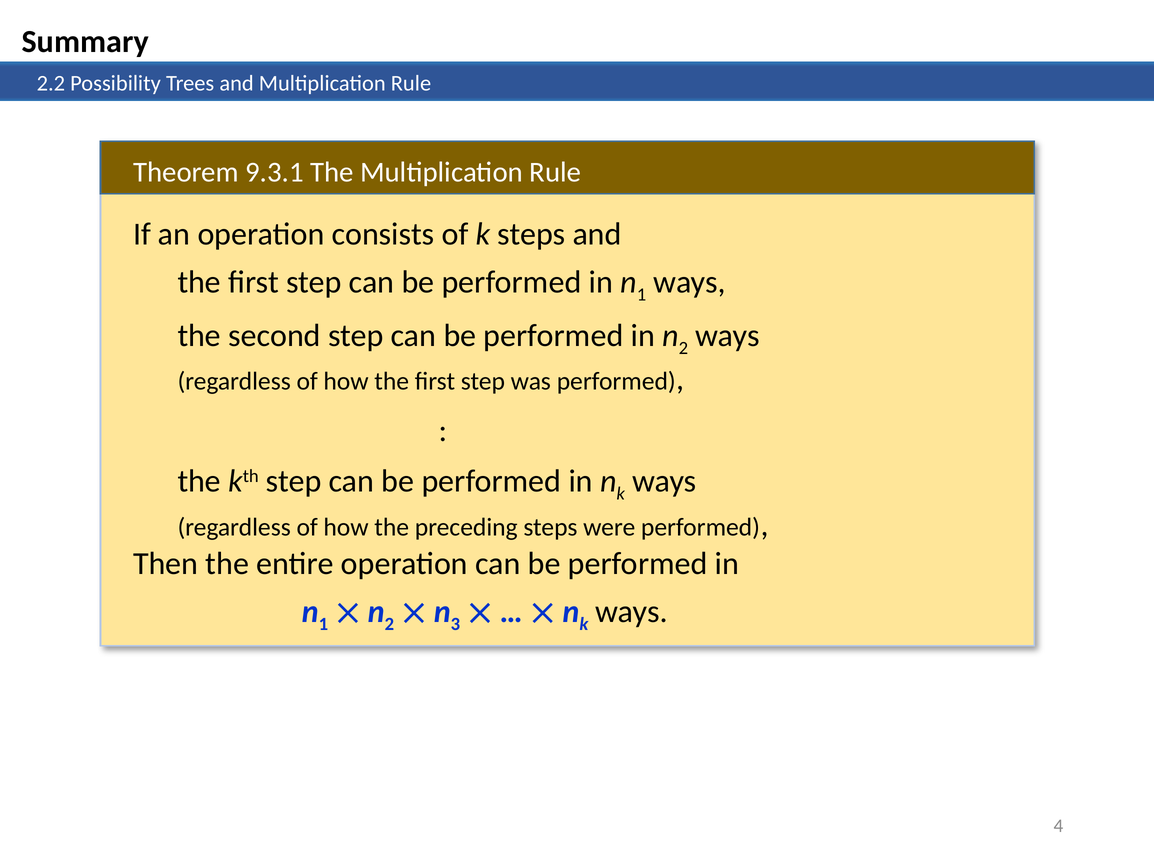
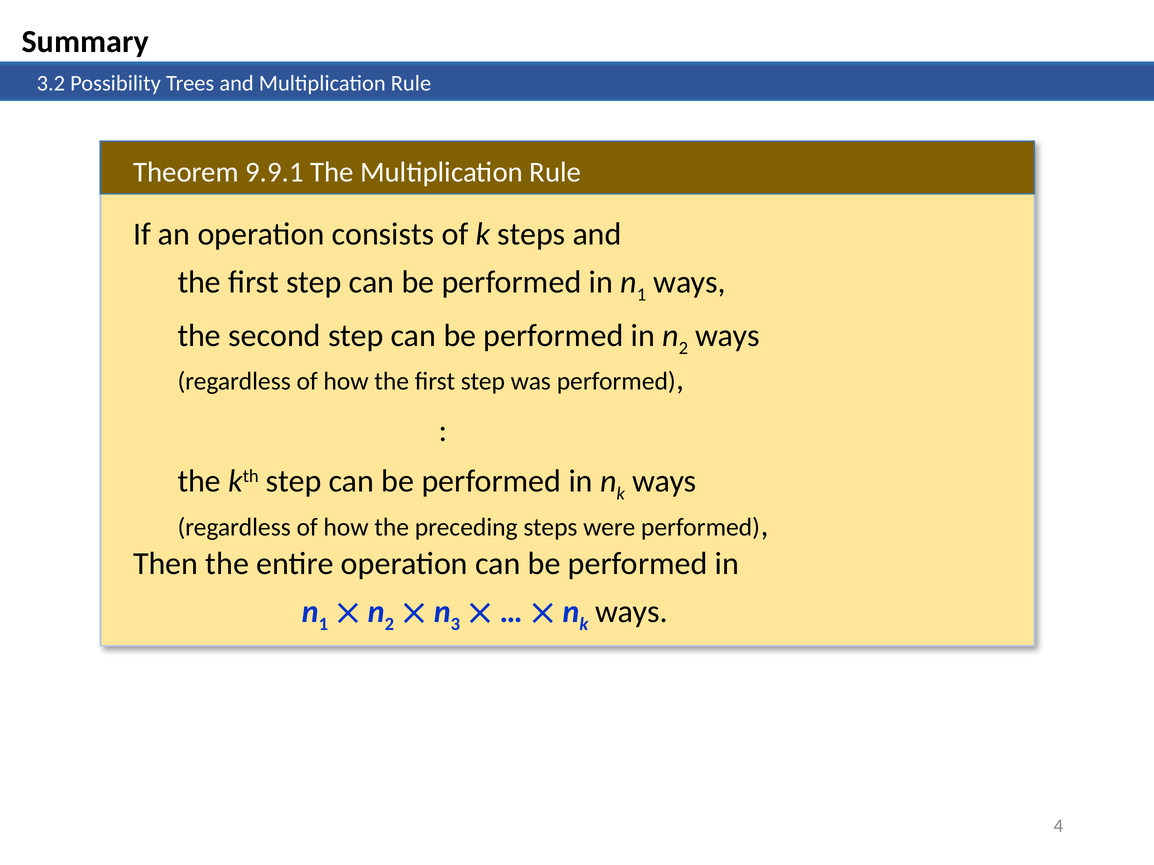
2.2: 2.2 -> 3.2 (51, 83)
9.3.1: 9.3.1 -> 9.9.1 (274, 172)
